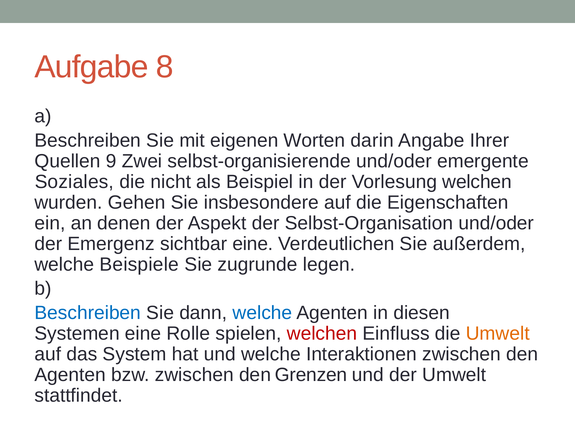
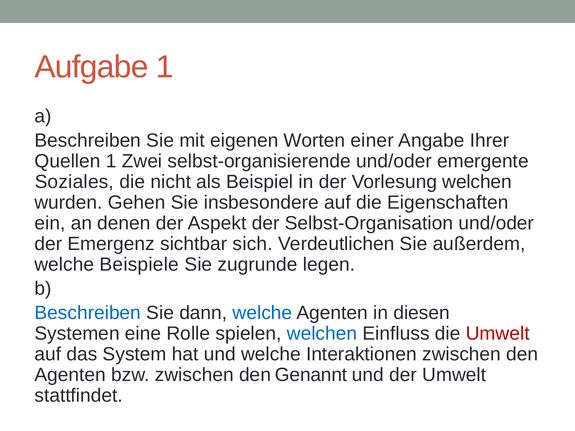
Aufgabe 8: 8 -> 1 (165, 67)
darin: darin -> einer (372, 140)
Quellen 9: 9 -> 1 (111, 161)
sichtbar eine: eine -> sich (253, 244)
welchen colour: red -> blue (322, 334)
Umwelt colour: orange -> red (498, 334)
Grenzen: Grenzen -> Genannt (311, 375)
